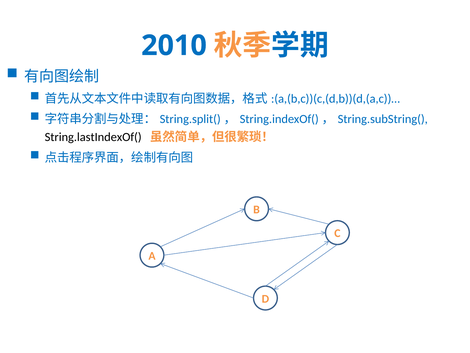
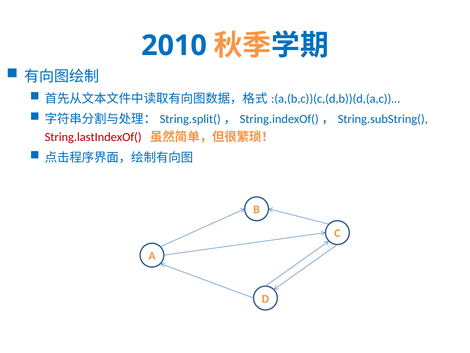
String.lastIndexOf( colour: black -> red (93, 137)
